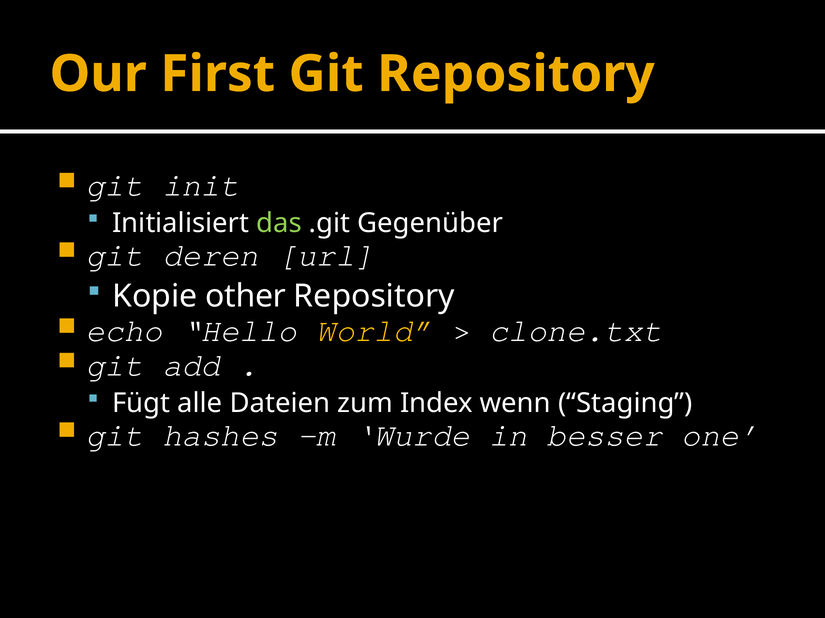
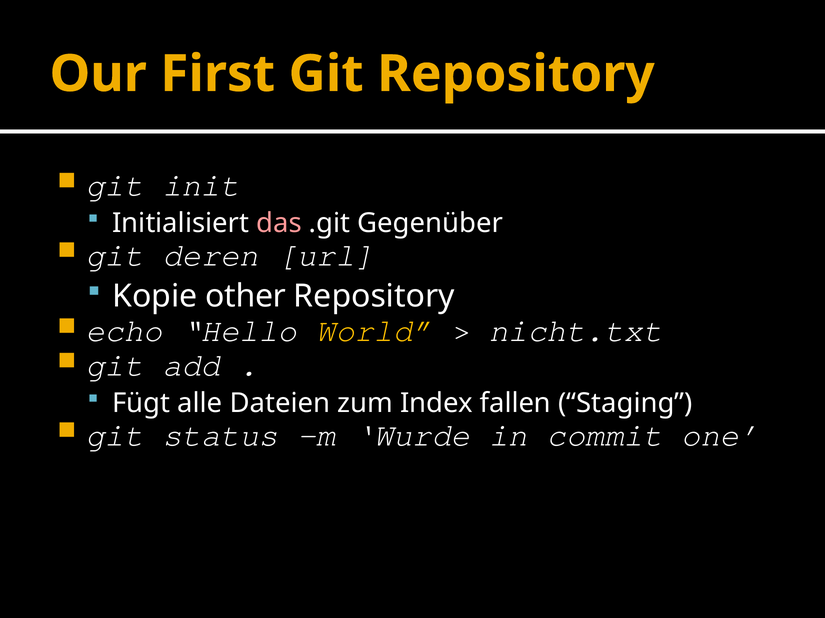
das colour: light green -> pink (279, 223)
clone.txt: clone.txt -> nicht.txt (576, 331)
wenn: wenn -> fallen (515, 403)
hashes: hashes -> status (220, 436)
besser: besser -> commit (605, 436)
